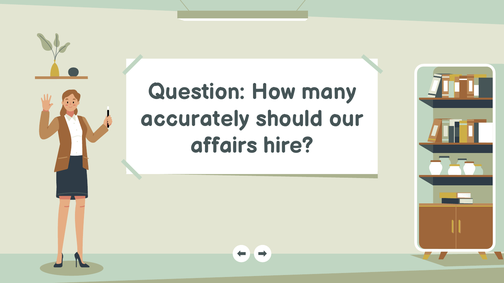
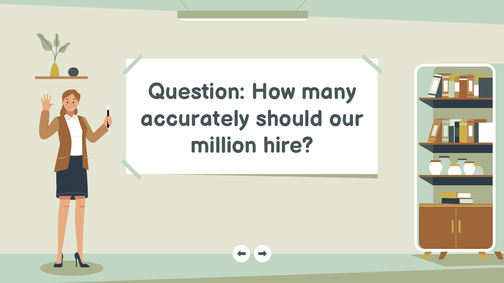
affairs: affairs -> million (224, 146)
